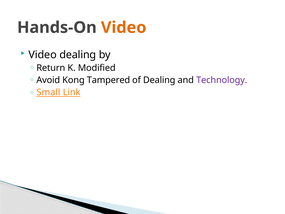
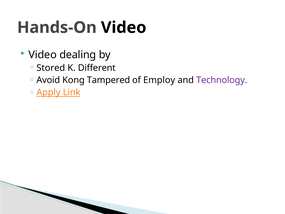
Video colour: orange -> black (124, 27)
Return: Return -> Stored (51, 68)
Modified: Modified -> Different (97, 68)
of Dealing: Dealing -> Employ (159, 80)
Small: Small -> Apply (48, 92)
